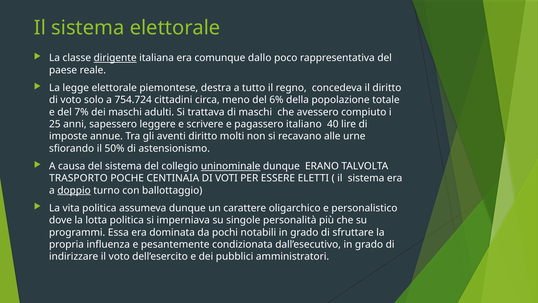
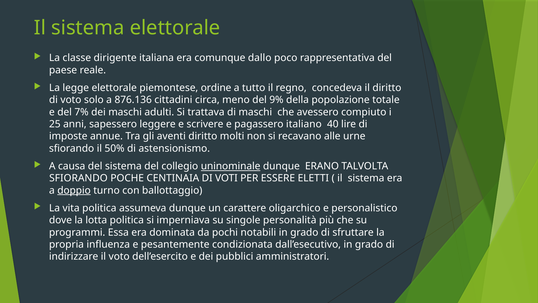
dirigente underline: present -> none (115, 58)
destra: destra -> ordine (216, 88)
754.724: 754.724 -> 876.136 (133, 100)
6%: 6% -> 9% (276, 100)
TRASPORTO: TRASPORTO -> SFIORANDO (78, 178)
